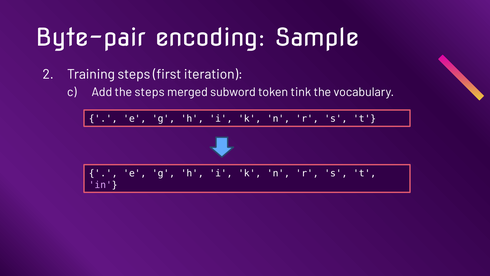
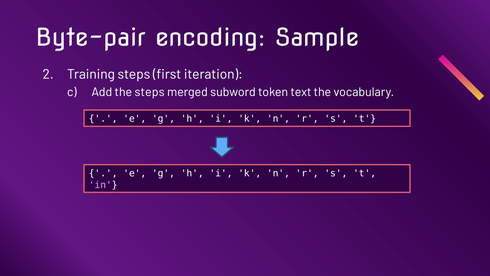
tink: tink -> text (301, 92)
